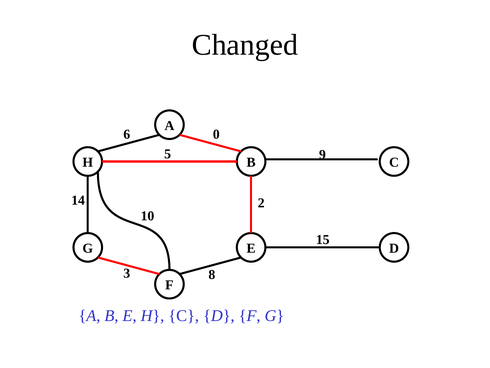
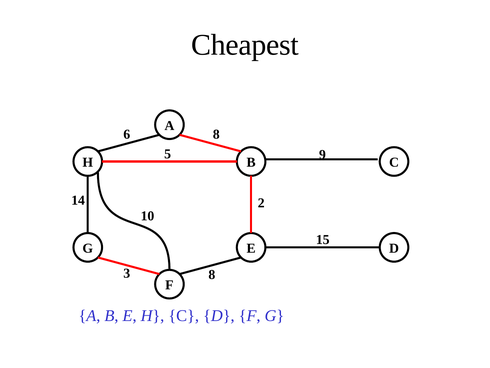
Changed: Changed -> Cheapest (245, 45)
6 0: 0 -> 8 (216, 134)
